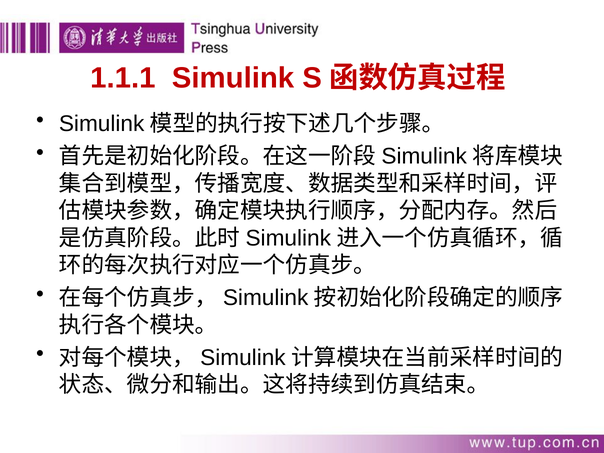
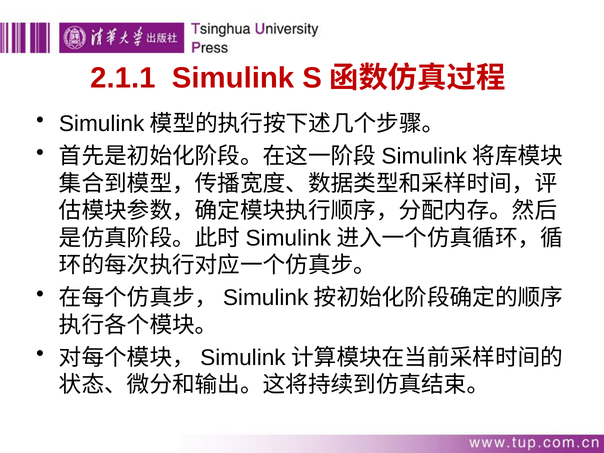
1.1.1: 1.1.1 -> 2.1.1 (123, 78)
